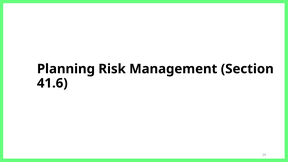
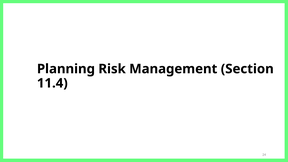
41.6: 41.6 -> 11.4 (52, 83)
